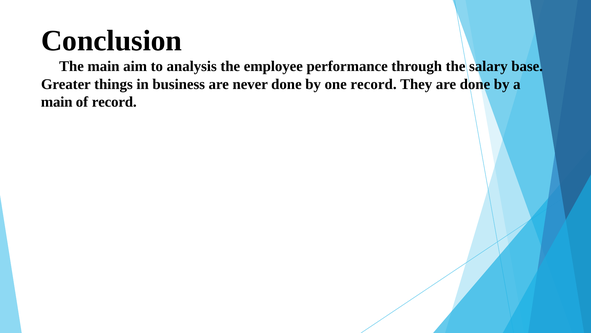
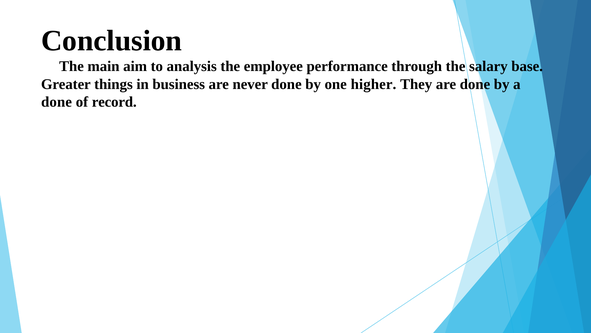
one record: record -> higher (374, 84)
main: main -> done (57, 102)
